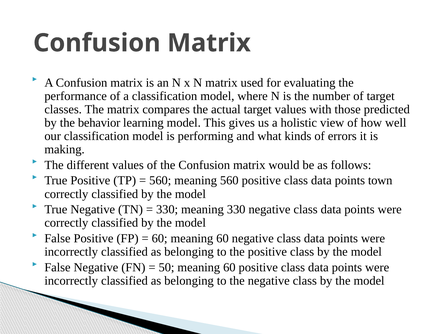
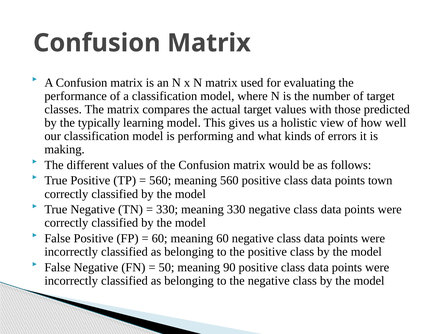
behavior: behavior -> typically (99, 123)
50 meaning 60: 60 -> 90 (229, 267)
